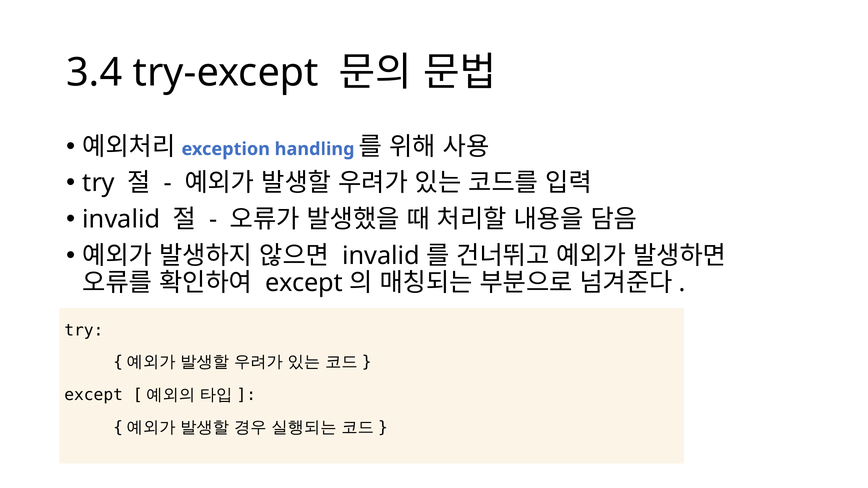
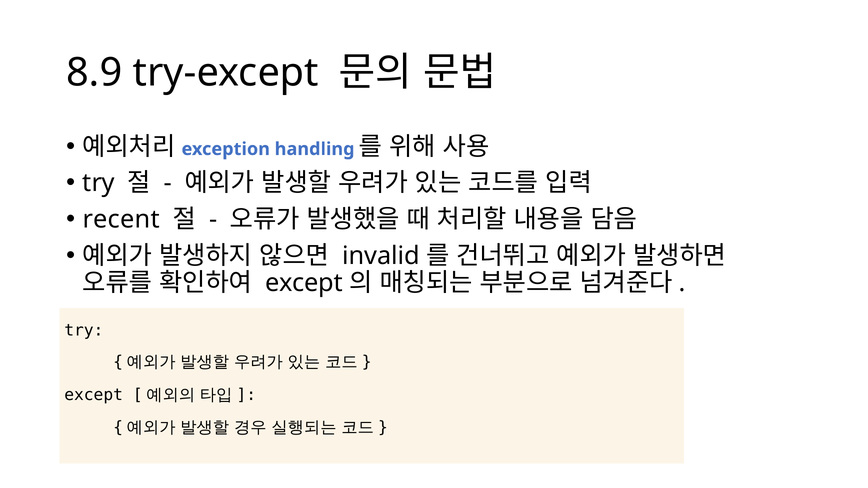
3.4: 3.4 -> 8.9 (94, 73)
invalid: invalid -> recent (121, 220)
